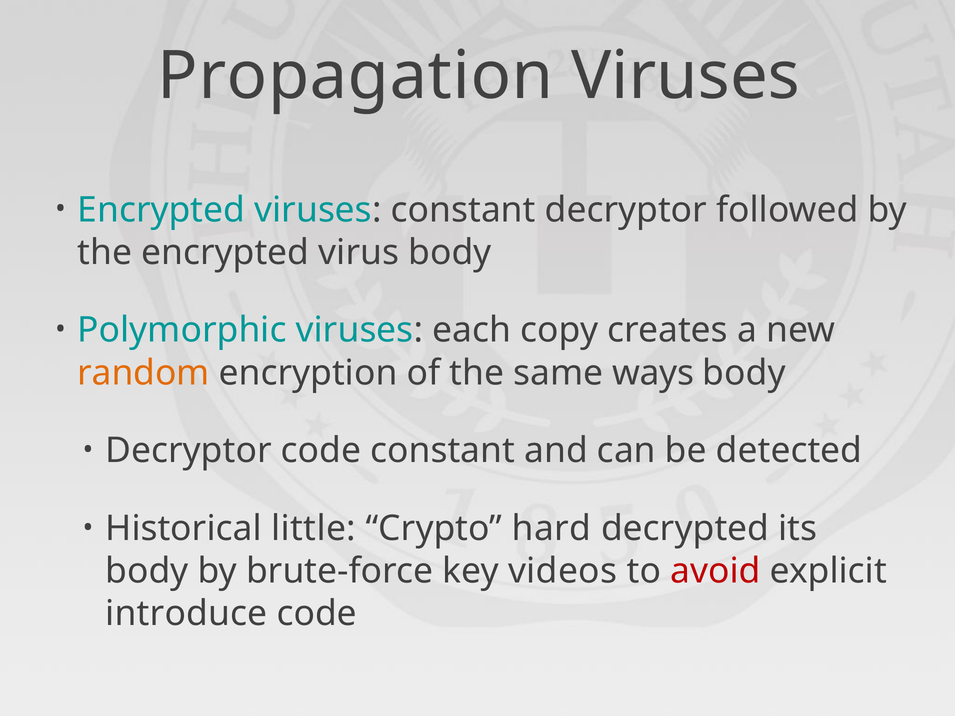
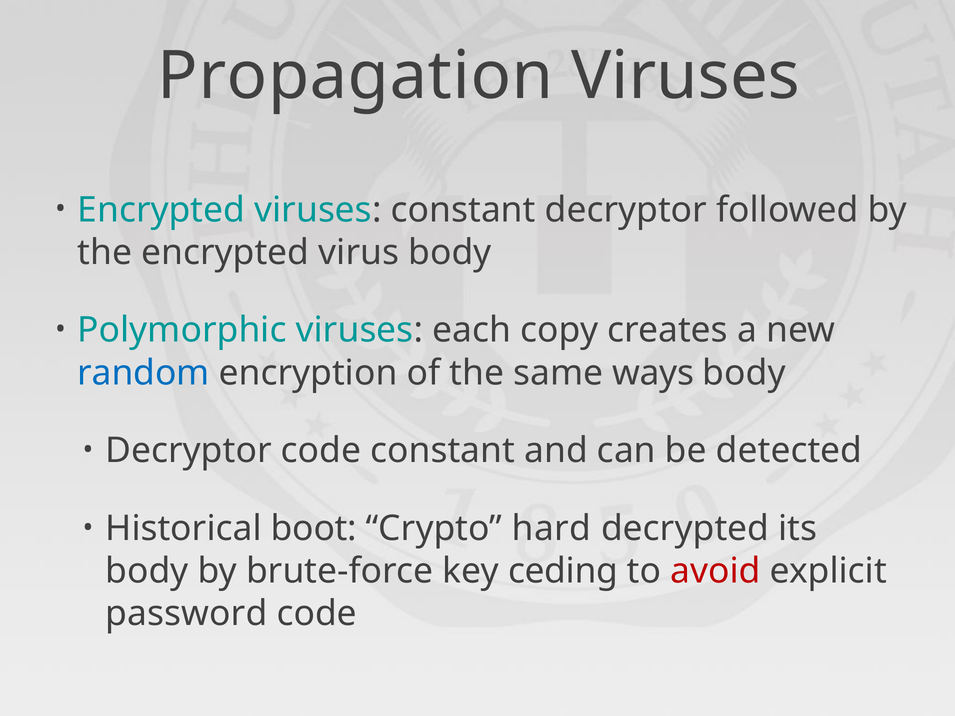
random colour: orange -> blue (144, 373)
little: little -> boot (314, 529)
videos: videos -> ceding (563, 571)
introduce: introduce -> password (186, 614)
